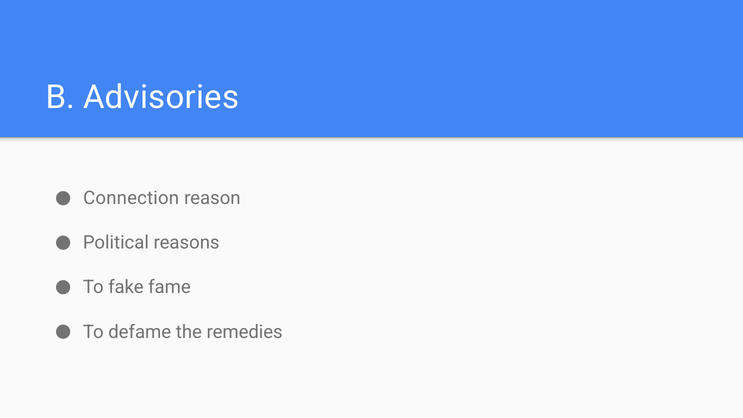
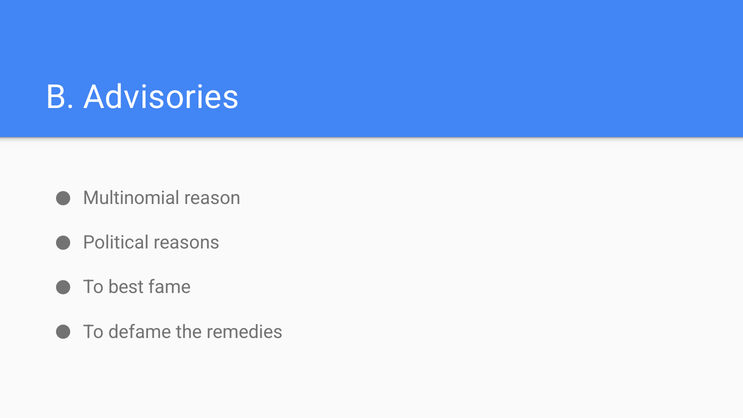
Connection: Connection -> Multinomial (131, 198)
fake: fake -> best (126, 287)
